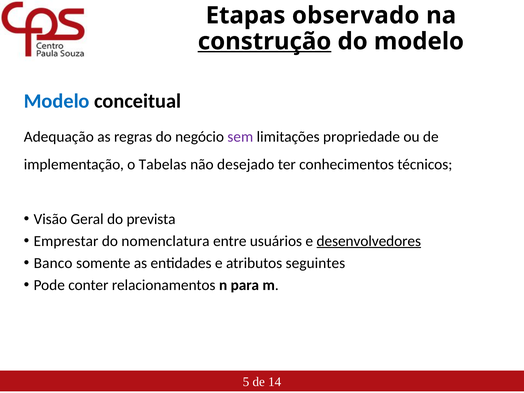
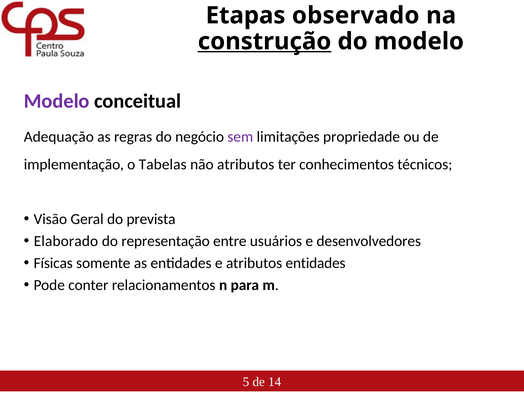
Modelo colour: blue -> purple (57, 101)
não desejado: desejado -> atributos (246, 164)
Emprestar: Emprestar -> Elaborado (66, 241)
nomenclatura: nomenclatura -> representação (166, 241)
desenvolvedores underline: present -> none (369, 241)
Banco: Banco -> Físicas (53, 263)
atributos seguintes: seguintes -> entidades (316, 263)
